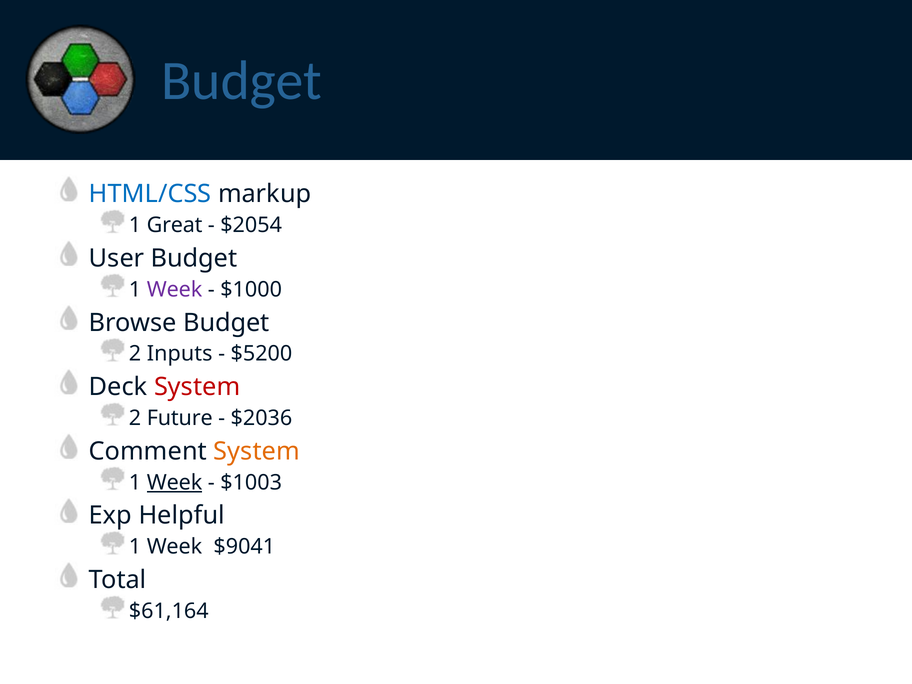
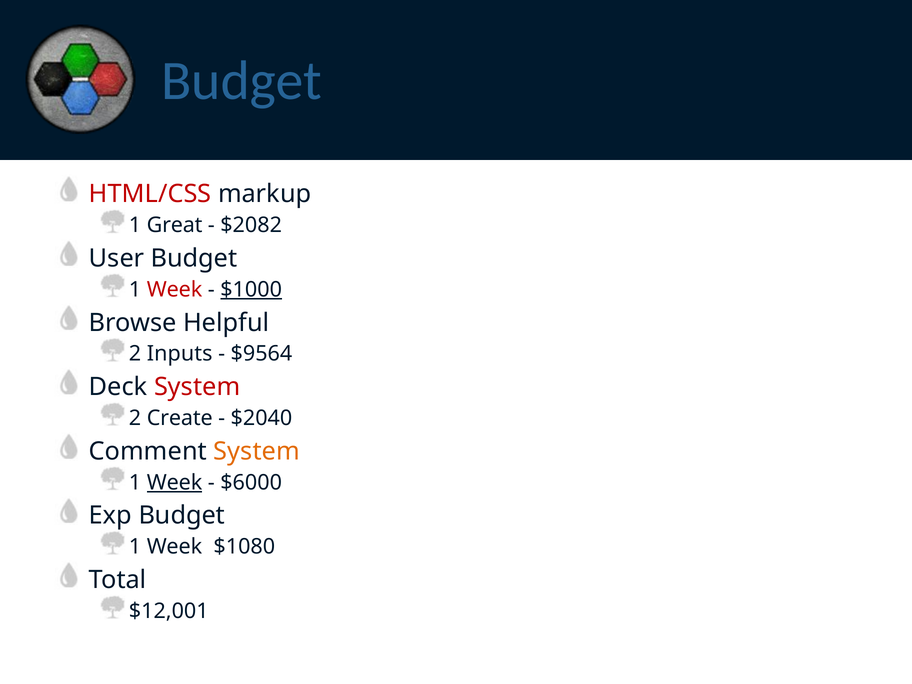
HTML/CSS colour: blue -> red (150, 194)
$2054: $2054 -> $2082 (251, 225)
Week colour: purple -> red (175, 290)
$1000 underline: none -> present (251, 290)
Browse Budget: Budget -> Helpful (226, 323)
$5200: $5200 -> $9564 (261, 354)
Future: Future -> Create (180, 418)
$2036: $2036 -> $2040 (261, 418)
$1003: $1003 -> $6000 (251, 482)
Exp Helpful: Helpful -> Budget (182, 516)
$9041: $9041 -> $1080 (244, 547)
$61,164: $61,164 -> $12,001 (169, 611)
